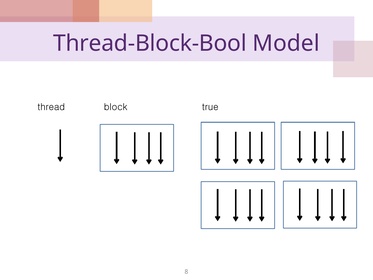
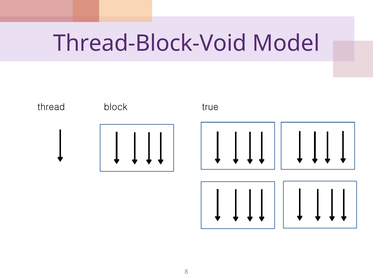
Thread-Block-Bool: Thread-Block-Bool -> Thread-Block-Void (150, 43)
